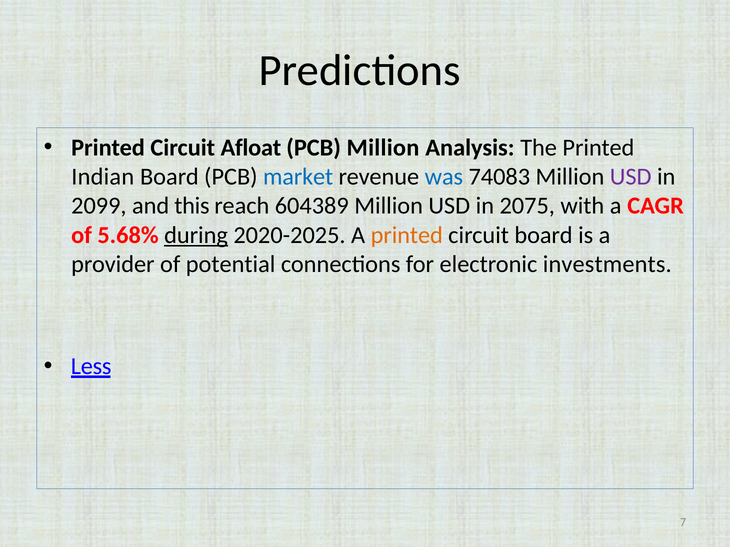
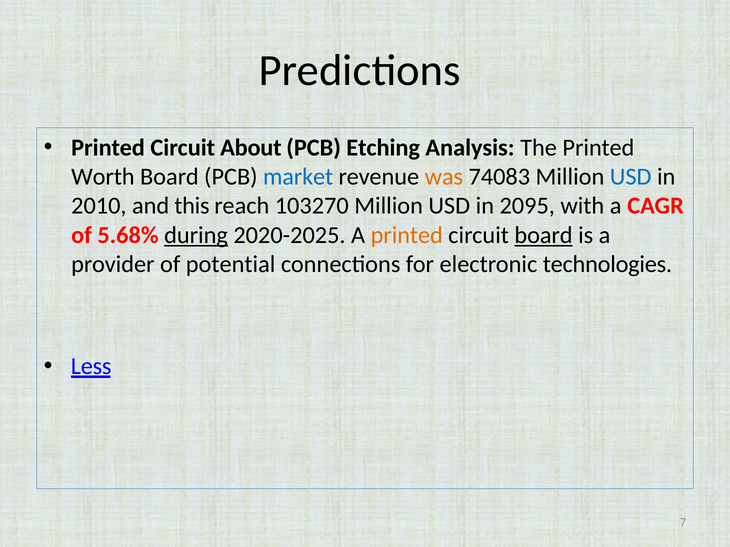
Afloat: Afloat -> About (251, 148)
PCB Million: Million -> Etching (383, 148)
Indian: Indian -> Worth (103, 177)
was colour: blue -> orange (444, 177)
USD colour: purple -> blue (631, 177)
2099: 2099 -> 2010 (99, 206)
604389: 604389 -> 103270 (312, 206)
2075: 2075 -> 2095 (527, 206)
board underline: none -> present (544, 235)
investments: investments -> technologies (607, 265)
